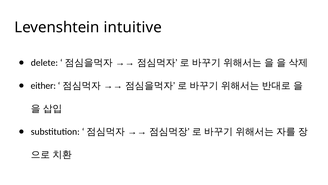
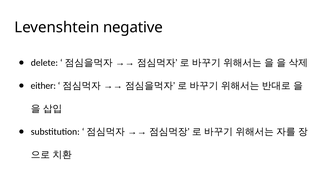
intuitive: intuitive -> negative (133, 27)
